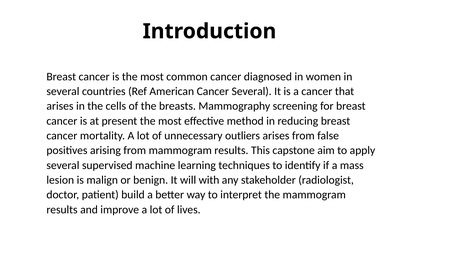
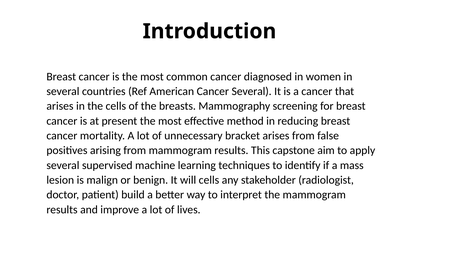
outliers: outliers -> bracket (243, 136)
will with: with -> cells (209, 180)
